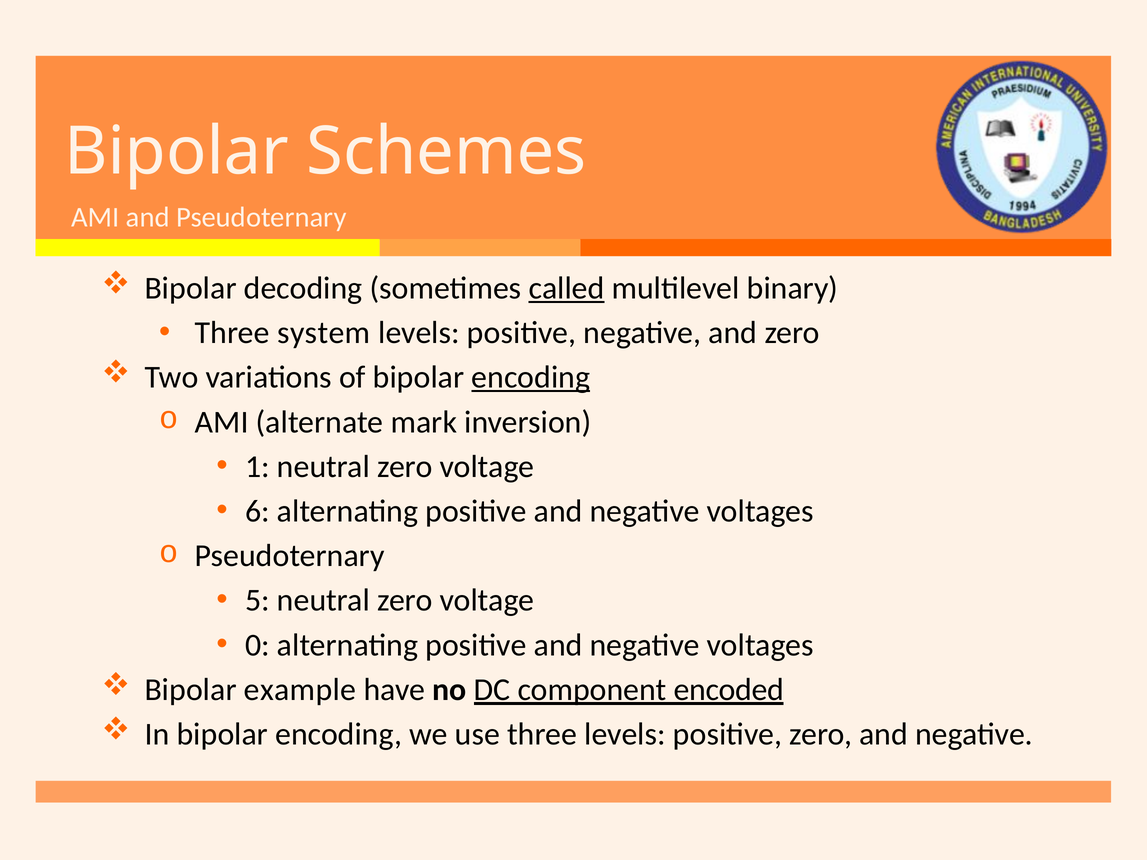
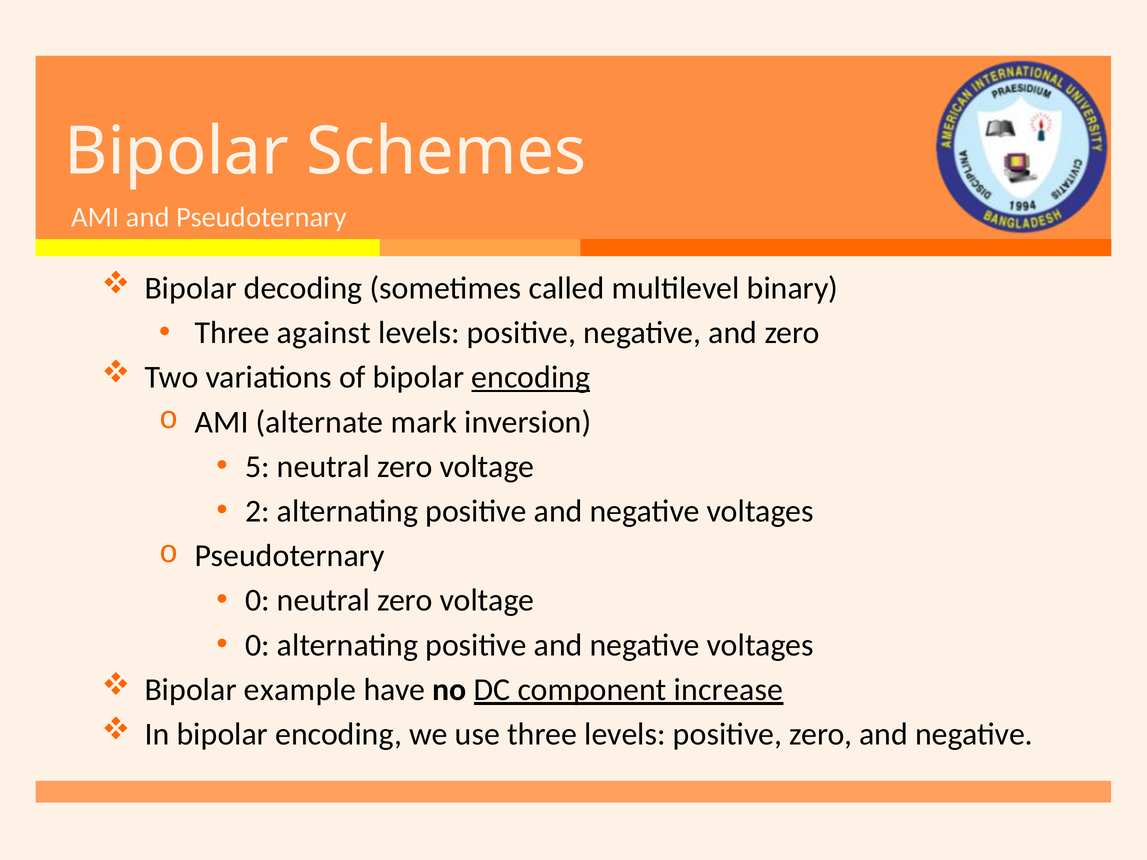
called underline: present -> none (567, 288)
system: system -> against (324, 333)
1: 1 -> 5 (257, 467)
6: 6 -> 2 (257, 511)
5: 5 -> 0 (257, 601)
encoded: encoded -> increase (728, 690)
